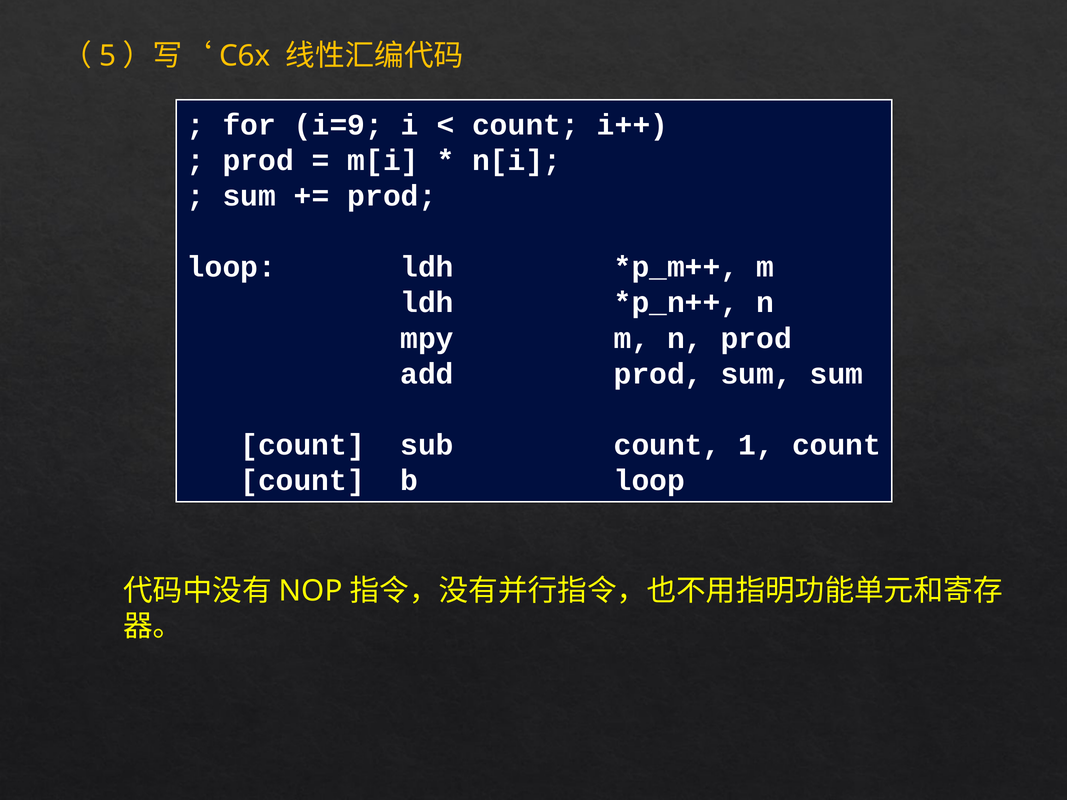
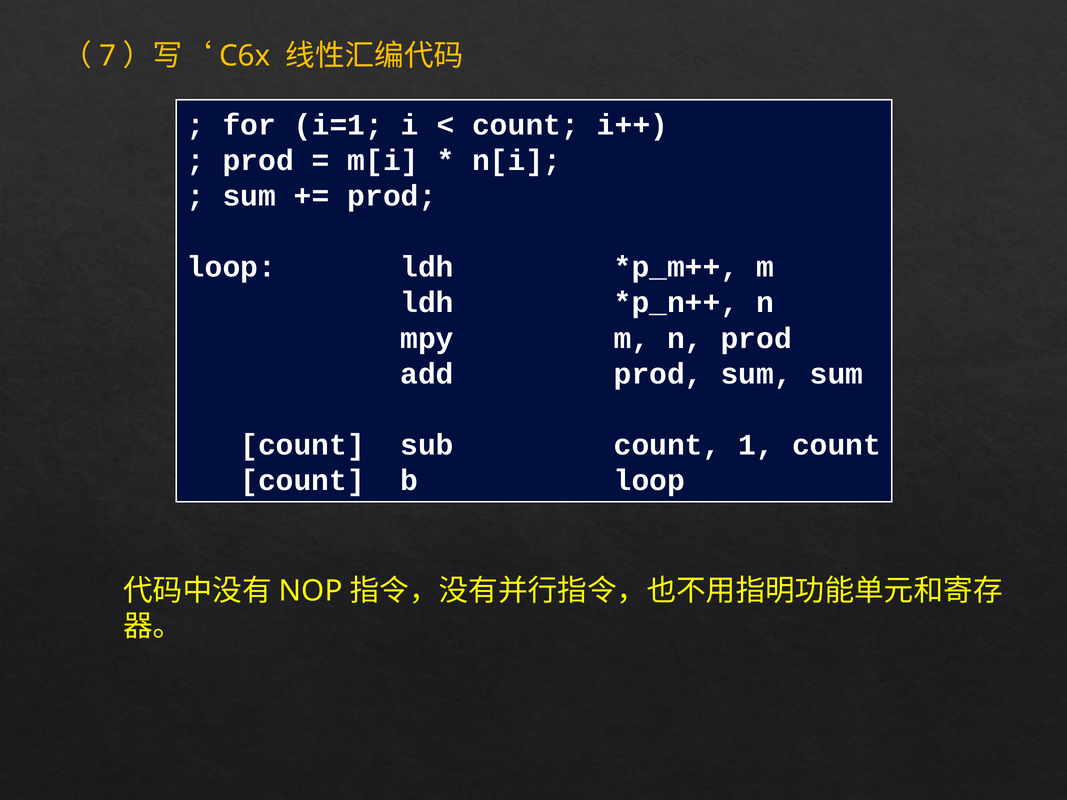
5: 5 -> 7 (107, 56)
i=9: i=9 -> i=1 (338, 125)
